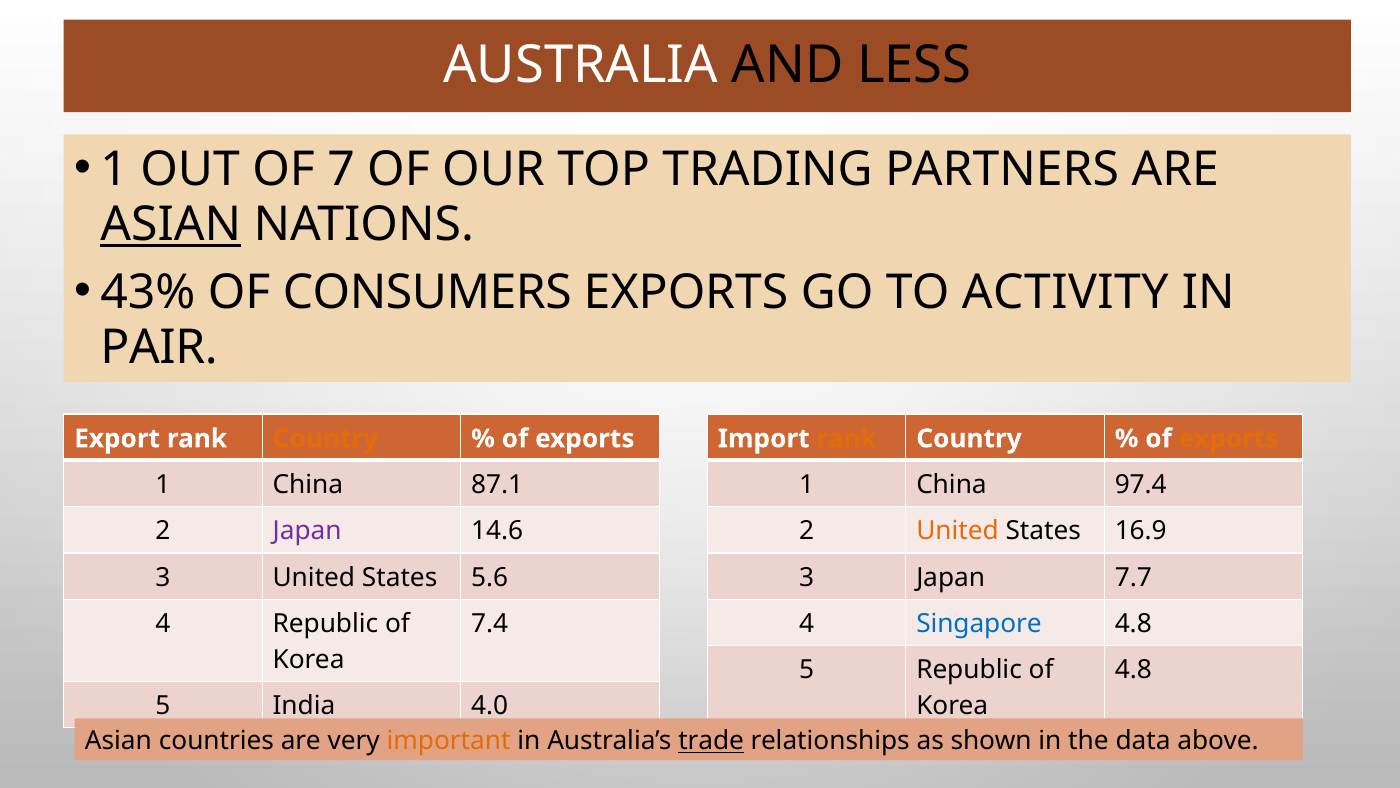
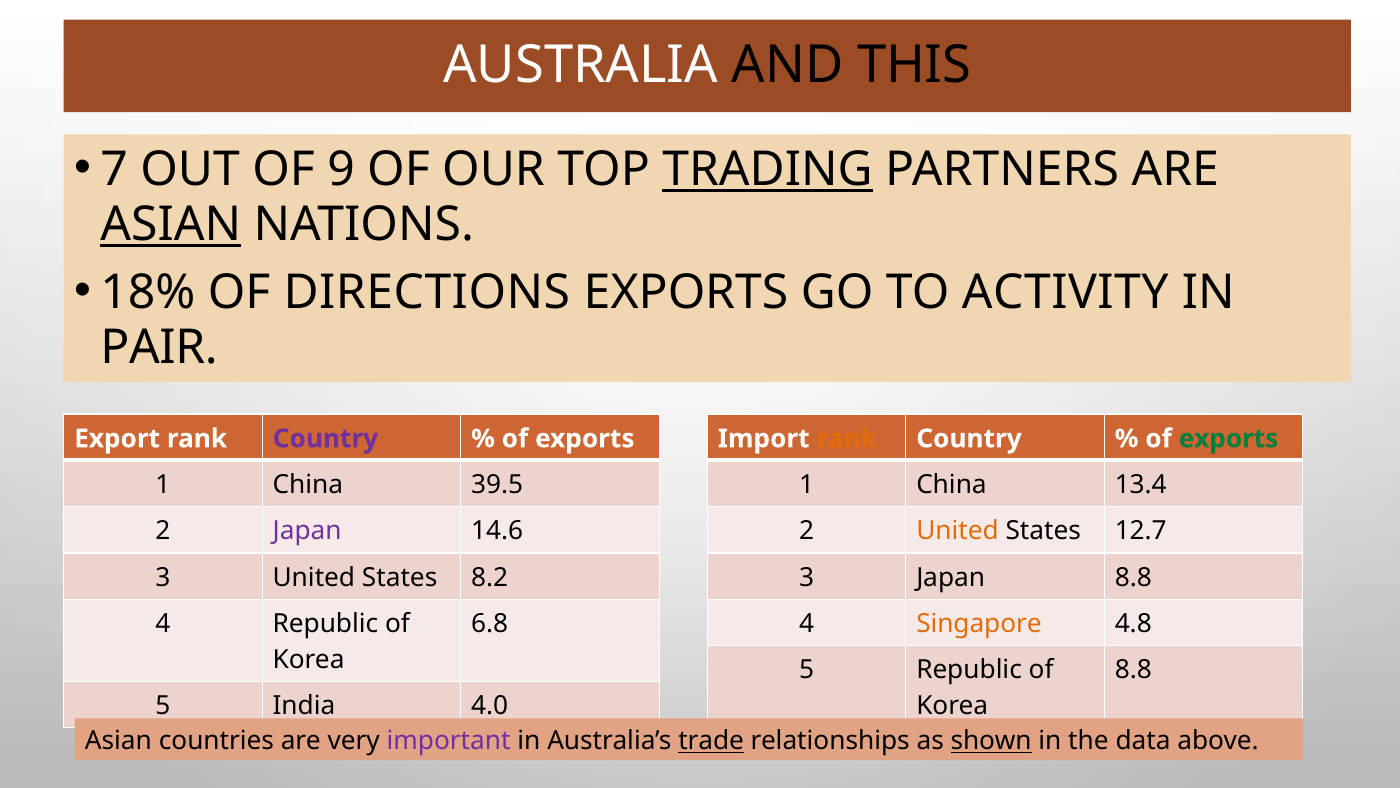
LESS: LESS -> THIS (914, 65)
1: 1 -> 7 (114, 169)
7: 7 -> 9 (341, 169)
TRADING underline: none -> present (768, 169)
43%: 43% -> 18% (148, 292)
CONSUMERS: CONSUMERS -> DIRECTIONS (427, 292)
Country colour: orange -> purple (325, 438)
exports colour: orange -> green (1228, 438)
87.1: 87.1 -> 39.5 (497, 485)
97.4: 97.4 -> 13.4 (1141, 485)
16.9: 16.9 -> 12.7 (1141, 531)
5.6: 5.6 -> 8.2 (490, 577)
Japan 7.7: 7.7 -> 8.8 (1133, 577)
7.4: 7.4 -> 6.8 (490, 623)
Singapore colour: blue -> orange (979, 623)
4.8: 4.8 -> 8.8 (1133, 670)
important colour: orange -> purple (449, 741)
shown underline: none -> present (991, 741)
